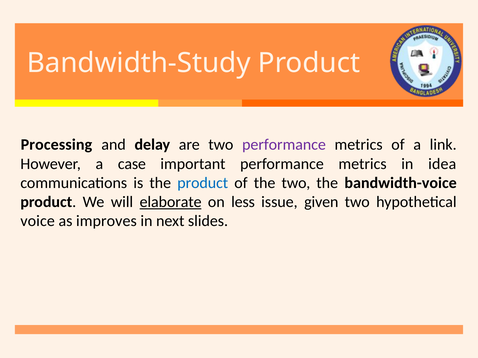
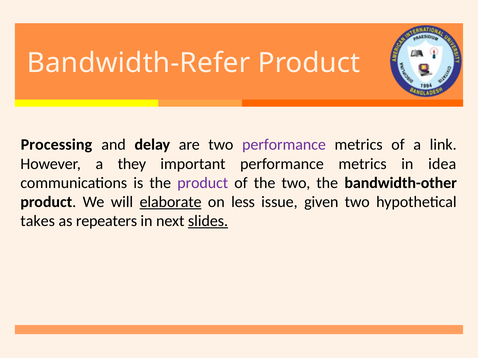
Bandwidth-Study: Bandwidth-Study -> Bandwidth-Refer (139, 63)
case: case -> they (132, 164)
product colour: blue -> purple (203, 183)
bandwidth-voice: bandwidth-voice -> bandwidth-other (401, 183)
voice: voice -> takes (38, 221)
improves: improves -> repeaters (107, 221)
slides underline: none -> present (208, 221)
